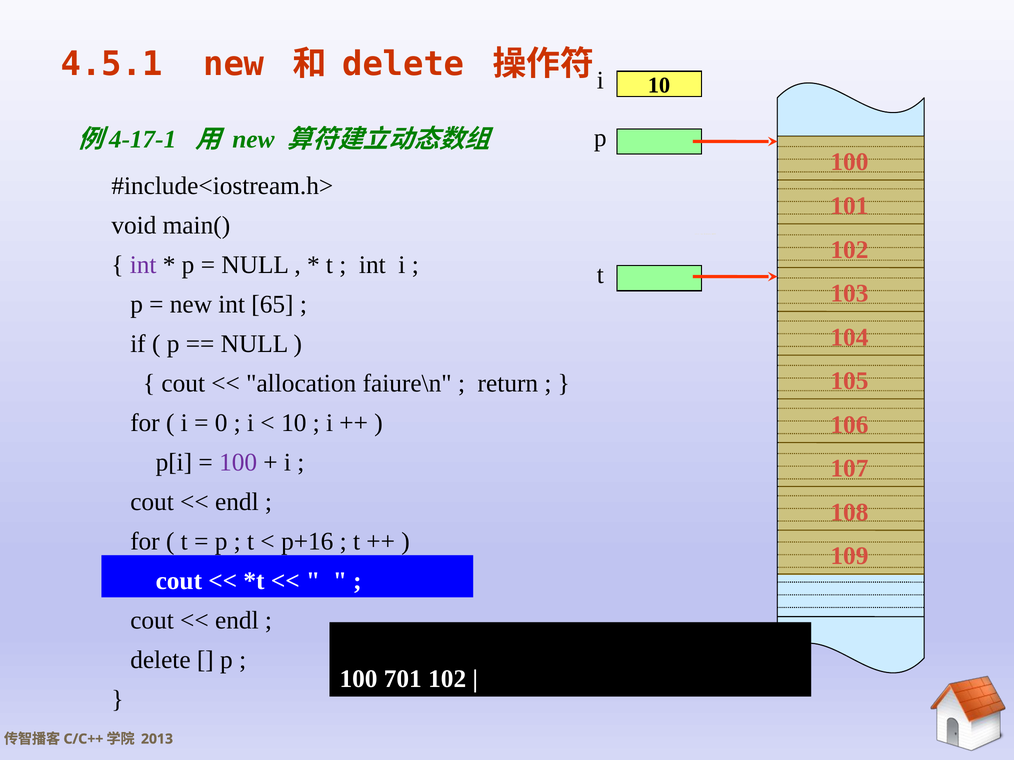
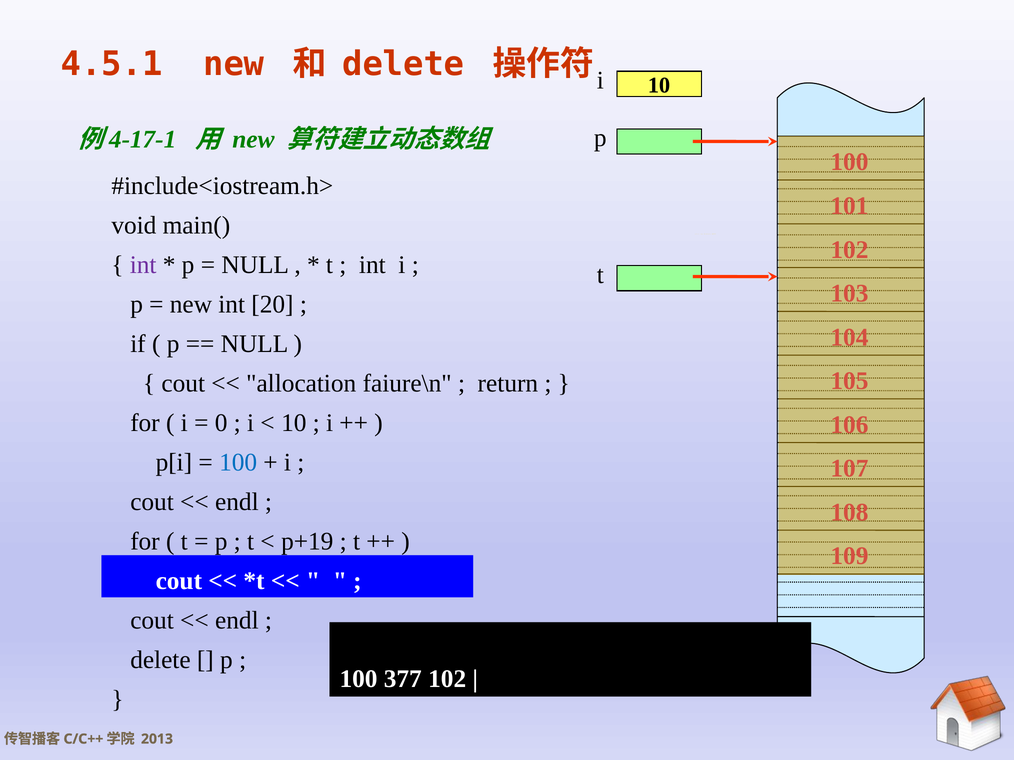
65: 65 -> 20 (272, 305)
100 colour: purple -> blue (238, 463)
p+16: p+16 -> p+19 (307, 542)
701: 701 -> 377 (403, 679)
